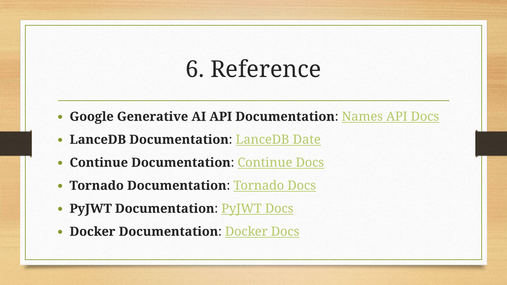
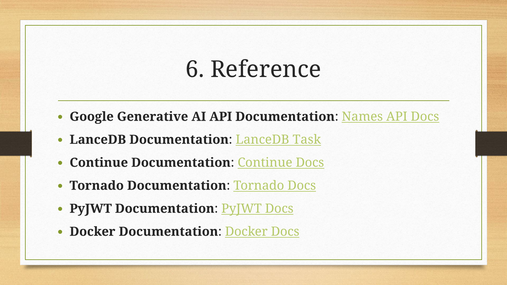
Date: Date -> Task (307, 140)
